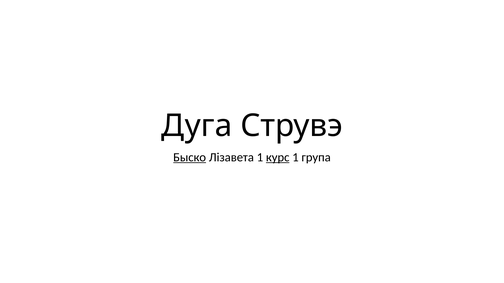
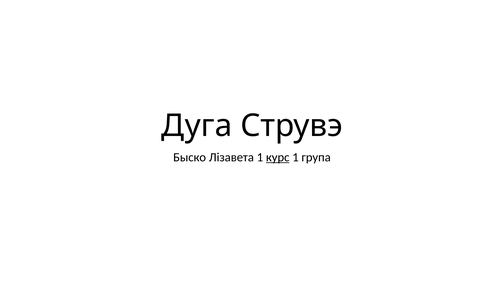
Быско underline: present -> none (190, 158)
